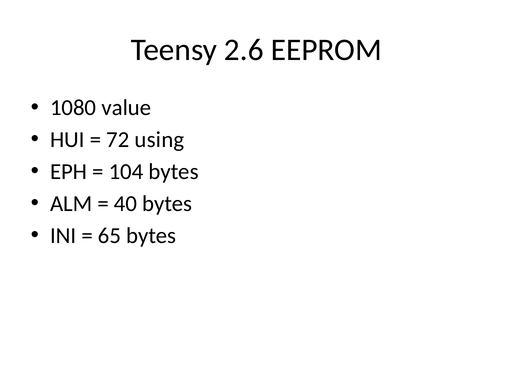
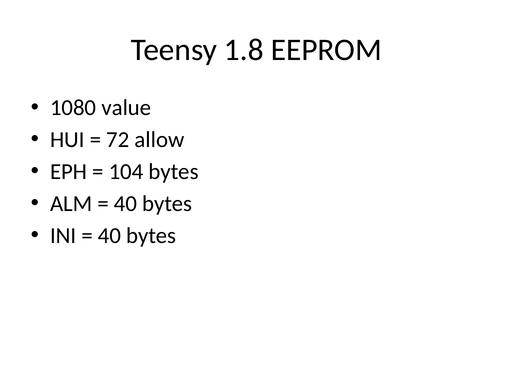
2.6: 2.6 -> 1.8 (244, 50)
using: using -> allow (160, 140)
65: 65 -> 40 (109, 235)
